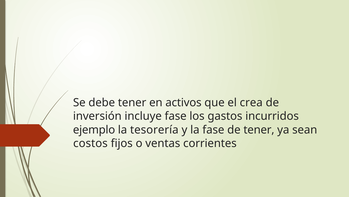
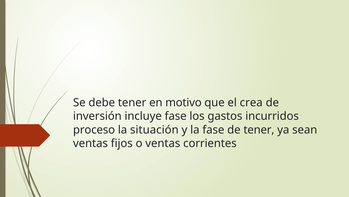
activos: activos -> motivo (184, 102)
ejemplo: ejemplo -> proceso (94, 129)
tesorería: tesorería -> situación (154, 129)
costos: costos -> ventas (90, 143)
